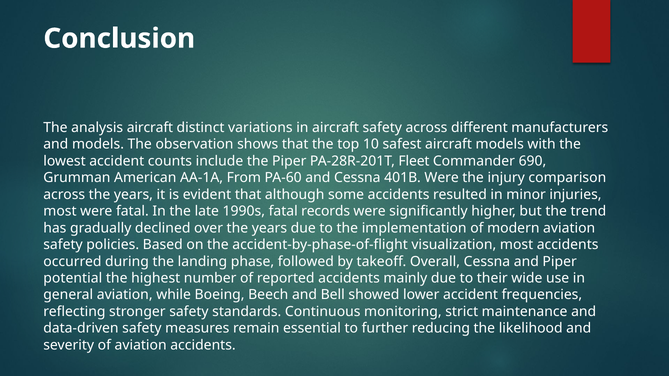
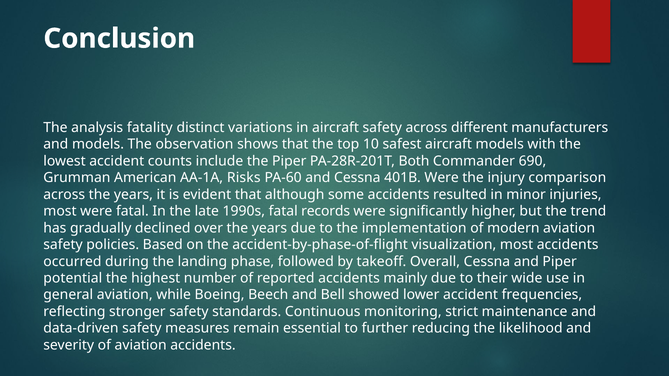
analysis aircraft: aircraft -> fatality (150, 128)
Fleet: Fleet -> Both (414, 161)
From: From -> Risks (244, 178)
